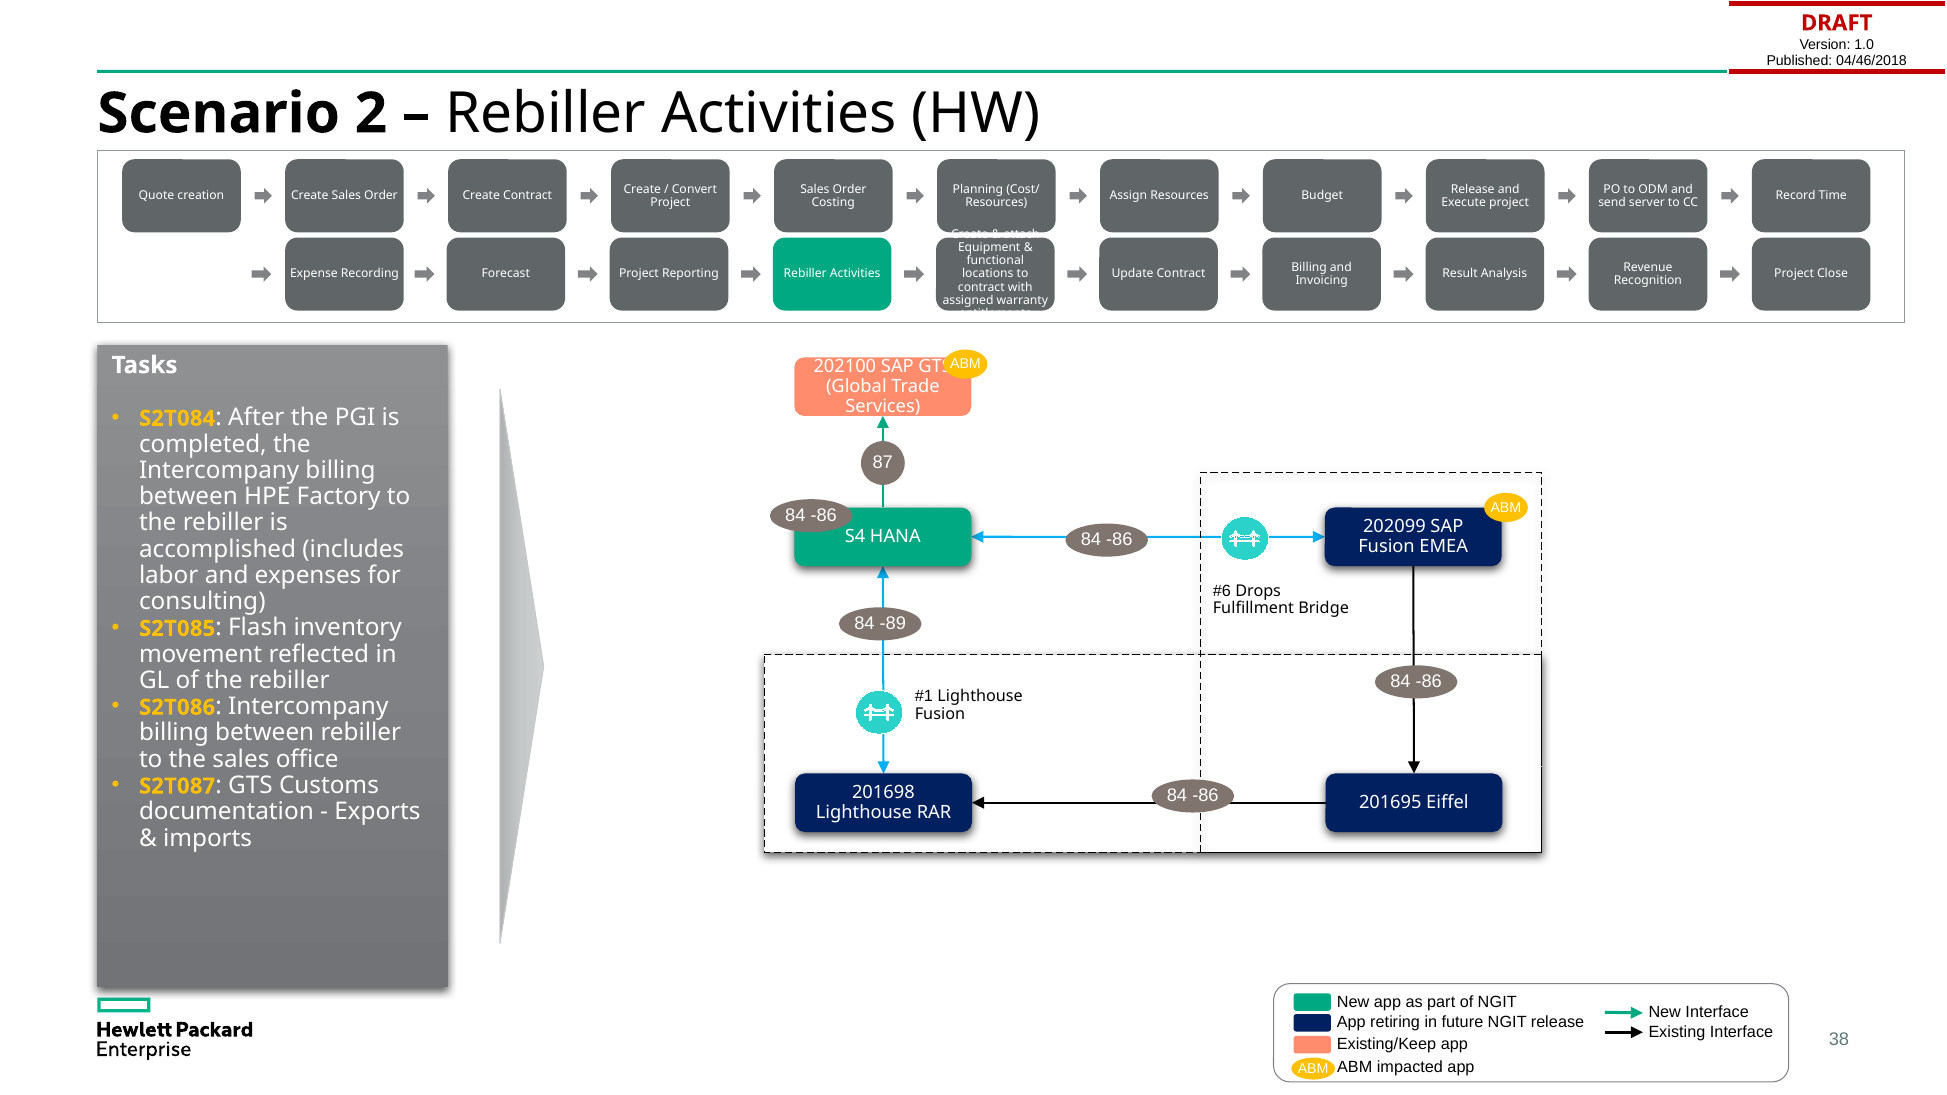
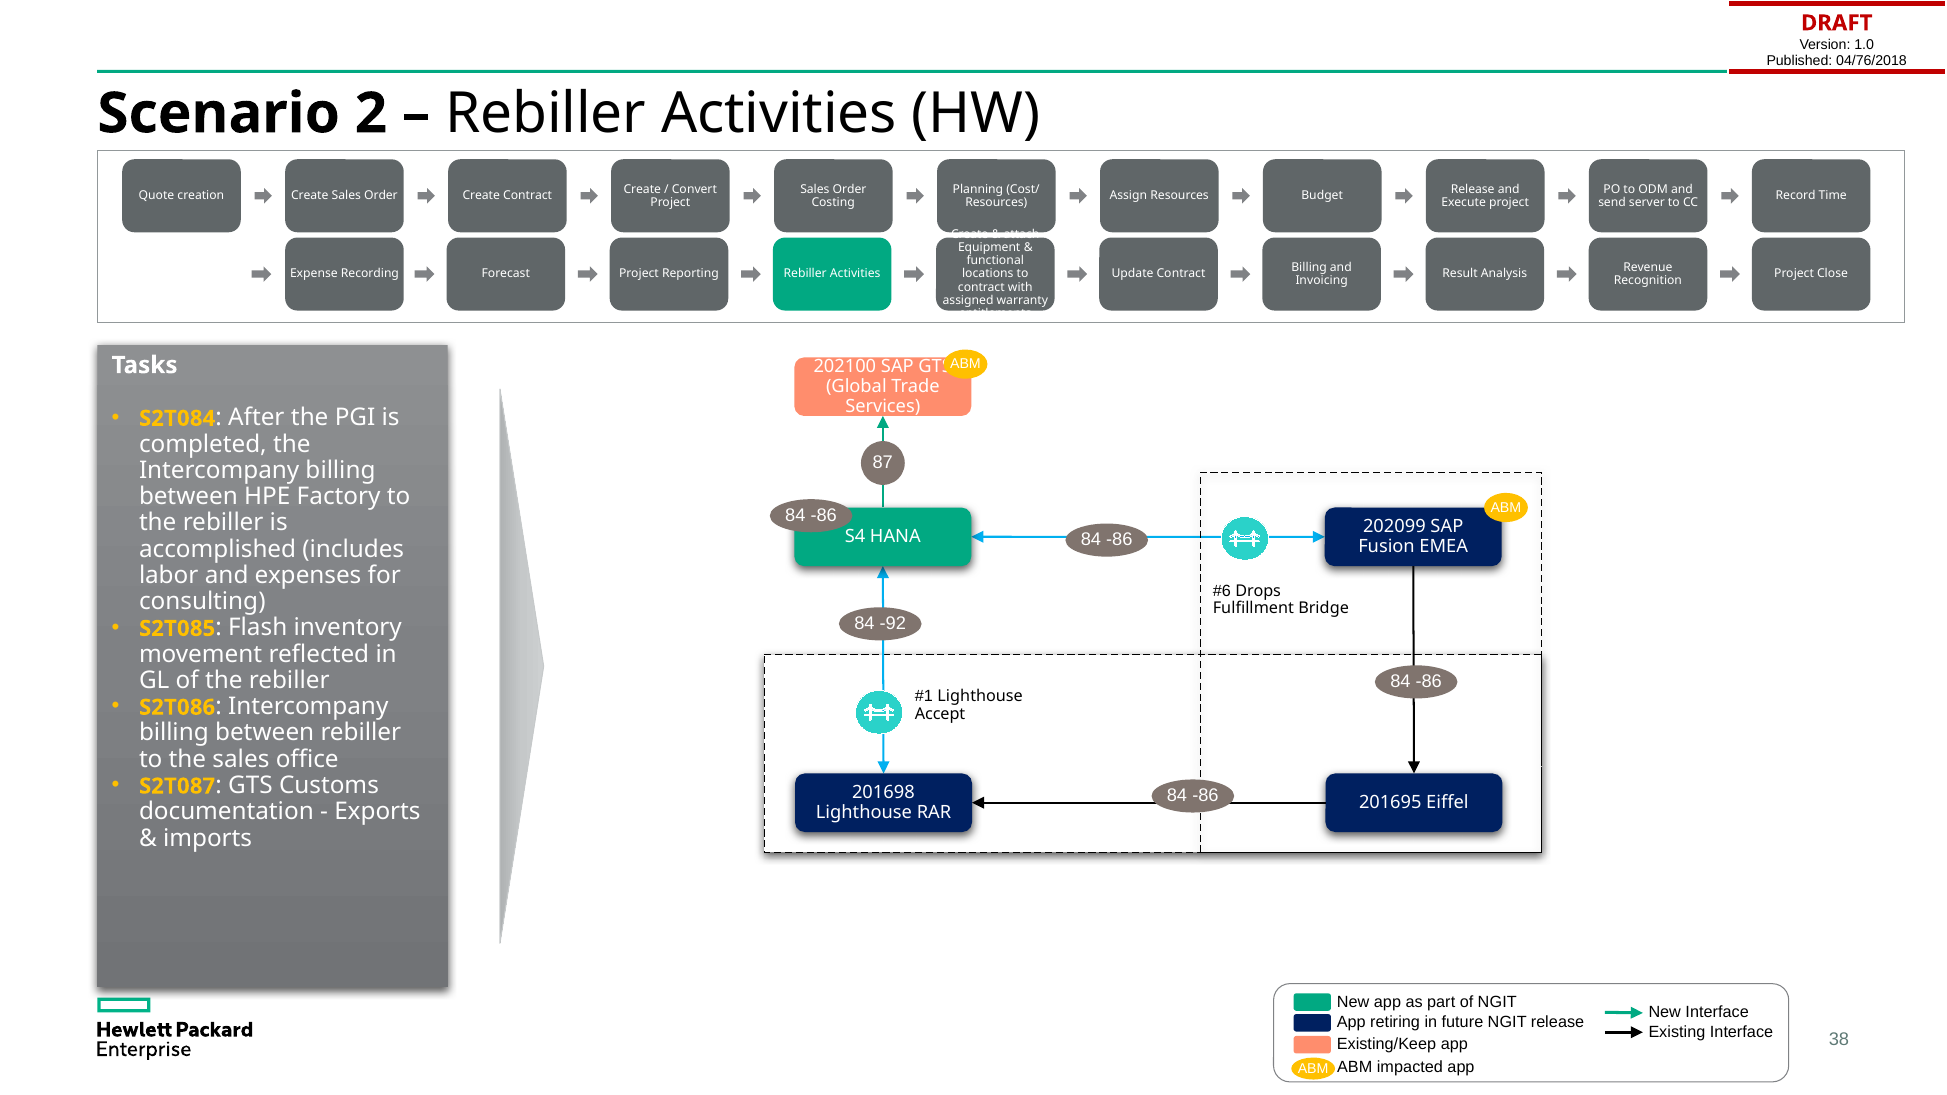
04/46/2018: 04/46/2018 -> 04/76/2018 (1872, 61)
-89: -89 -> -92 (893, 624)
Fusion: Fusion -> Accept (940, 714)
